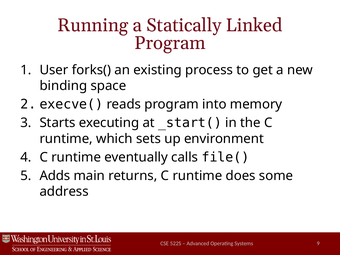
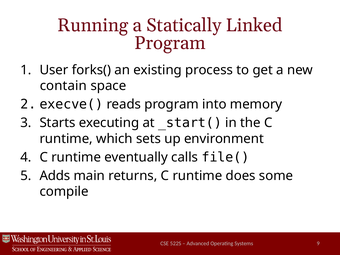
binding: binding -> contain (63, 86)
address: address -> compile (64, 191)
